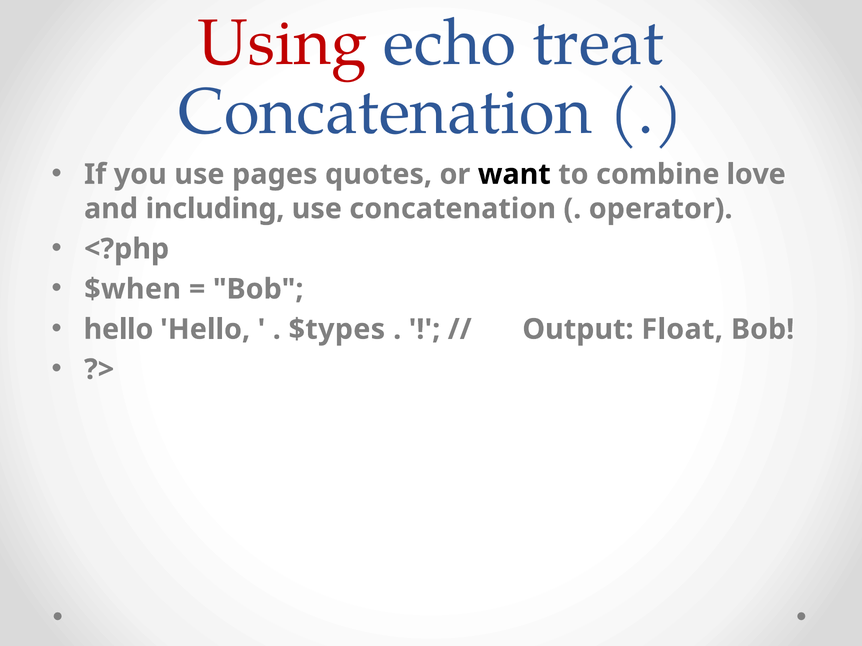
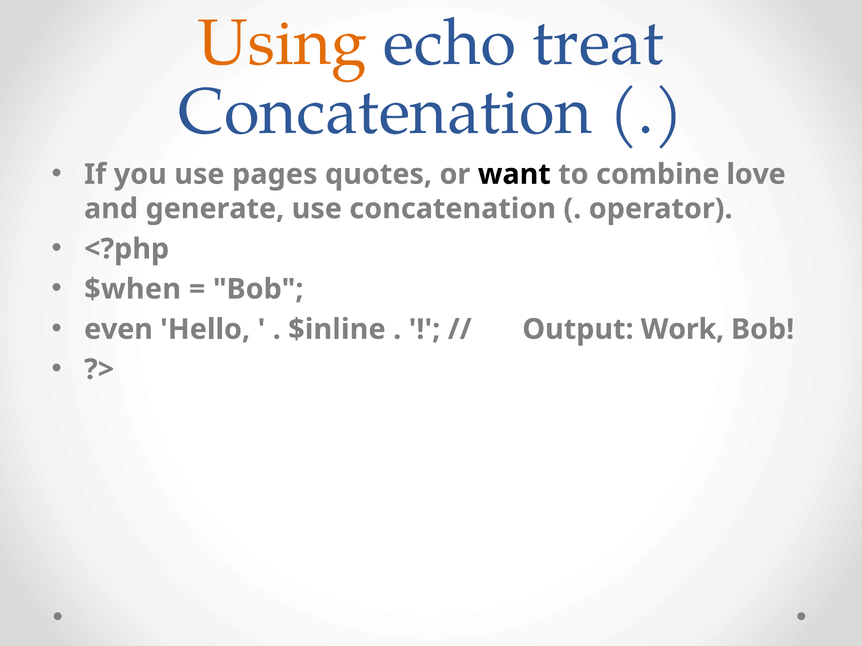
Using colour: red -> orange (282, 43)
including: including -> generate (215, 209)
hello: hello -> even (118, 330)
$types: $types -> $inline (337, 330)
Float: Float -> Work (682, 330)
